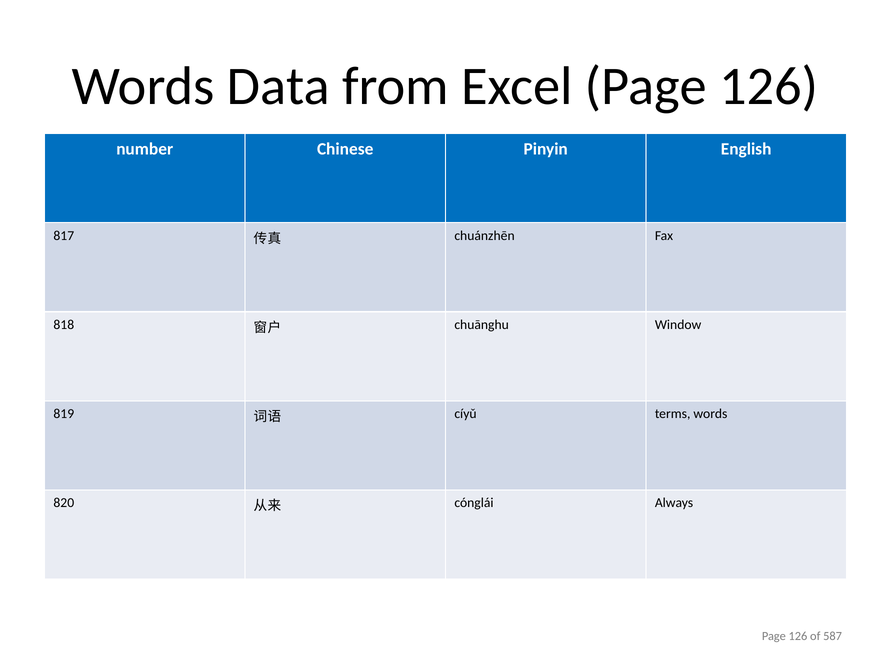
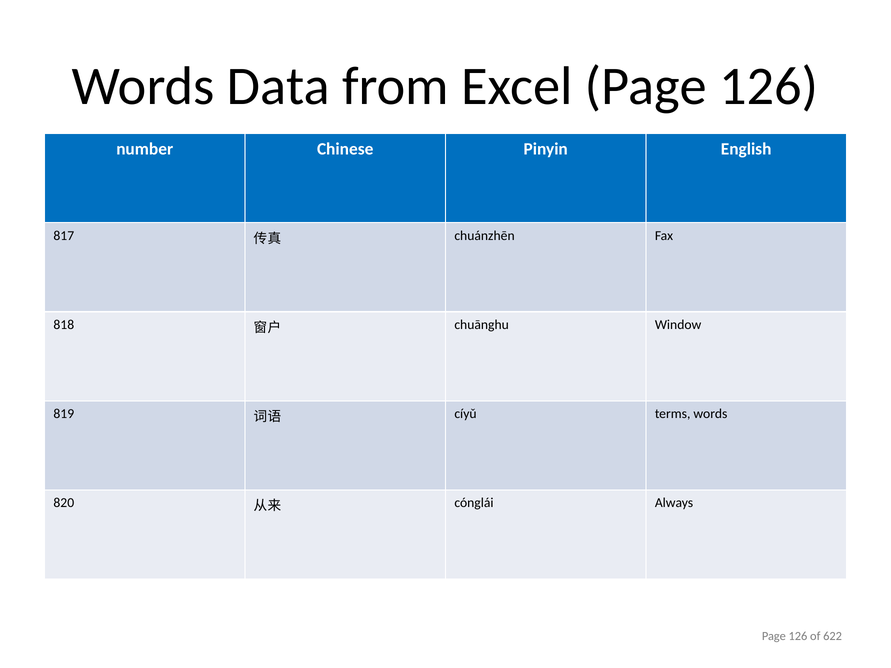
587: 587 -> 622 (833, 636)
